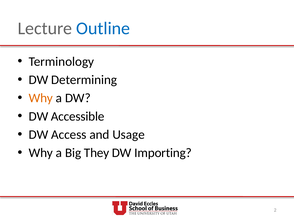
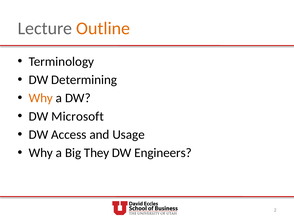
Outline colour: blue -> orange (103, 28)
Accessible: Accessible -> Microsoft (78, 117)
Importing: Importing -> Engineers (163, 153)
